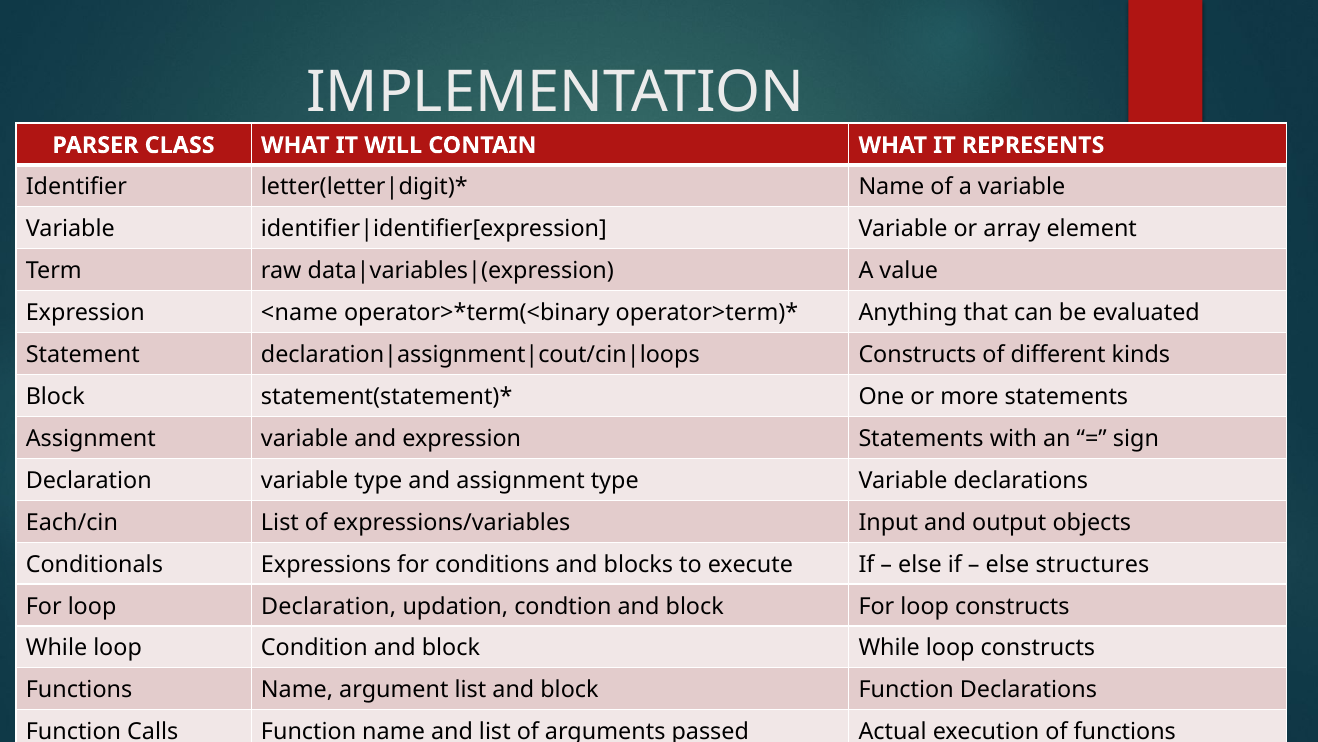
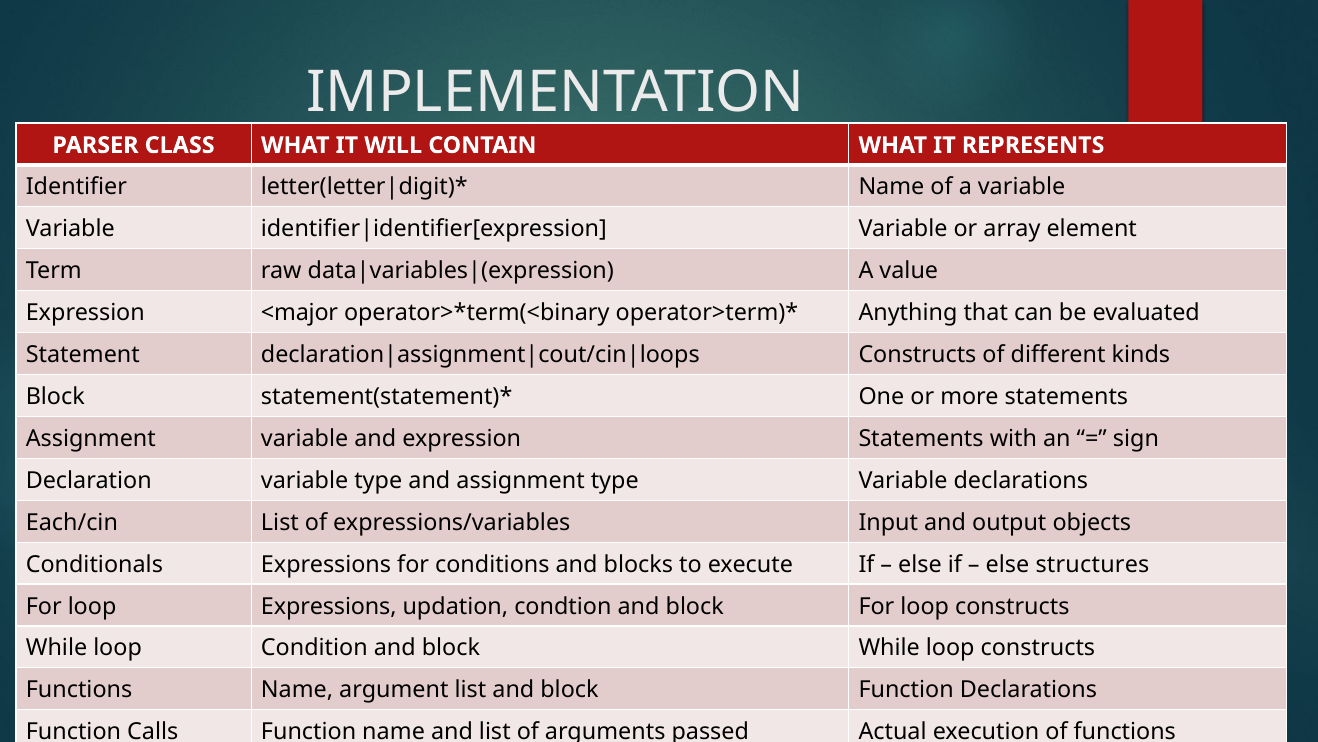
<name: <name -> <major (300, 313)
loop Declaration: Declaration -> Expressions (329, 606)
